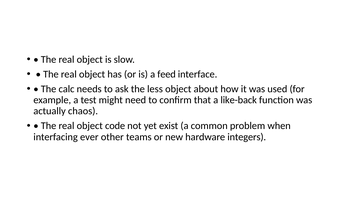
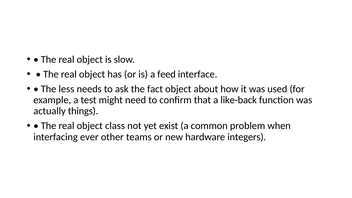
calc: calc -> less (66, 89)
less: less -> fact (155, 89)
chaos: chaos -> things (83, 111)
code: code -> class (115, 126)
